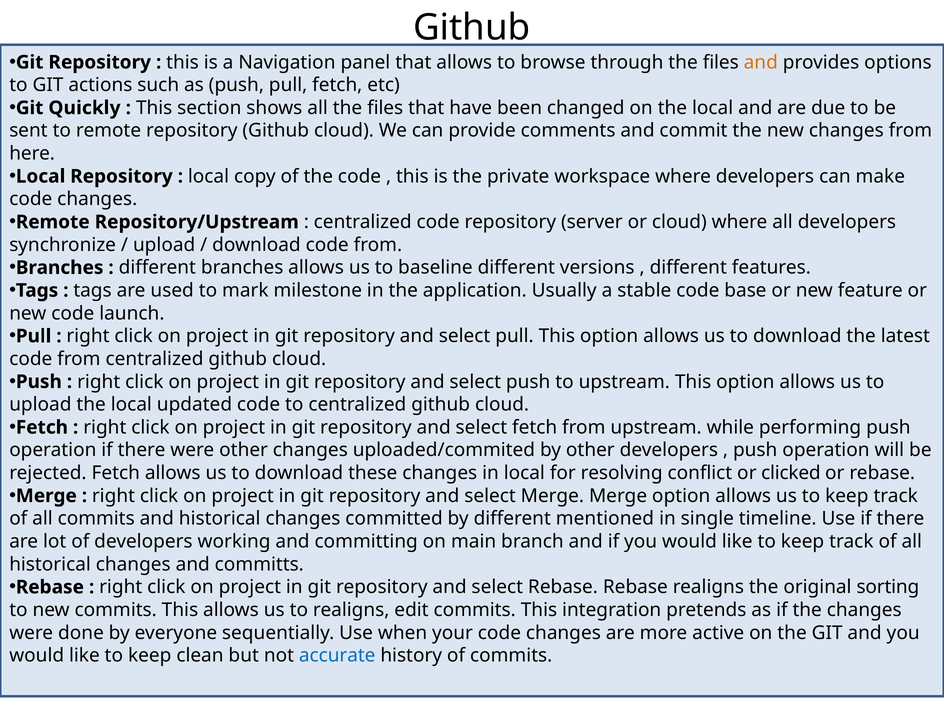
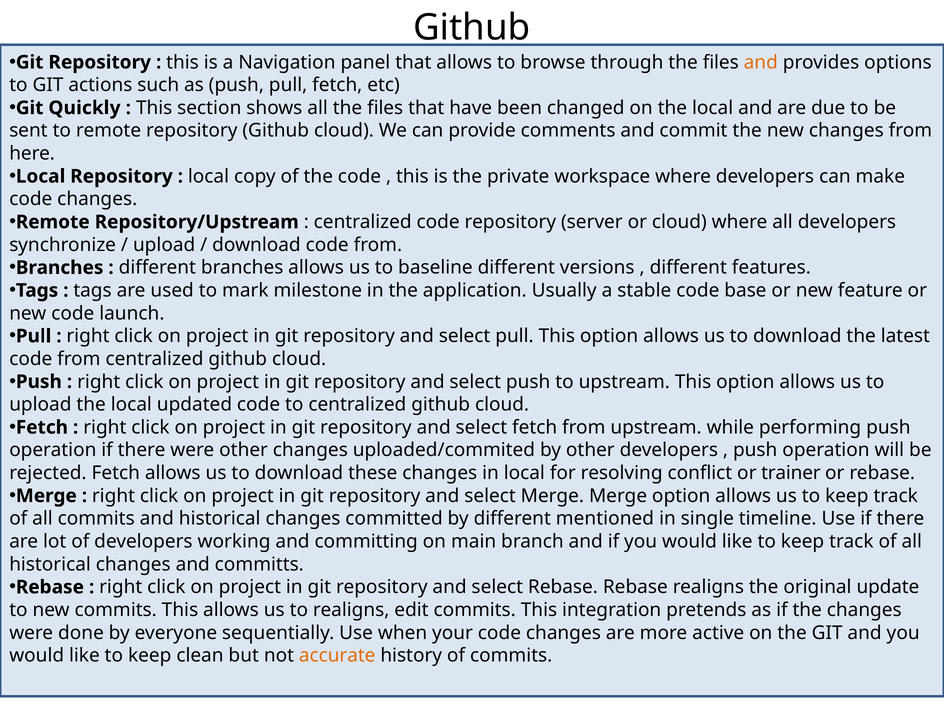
clicked: clicked -> trainer (791, 473)
sorting: sorting -> update (888, 587)
accurate colour: blue -> orange (337, 656)
